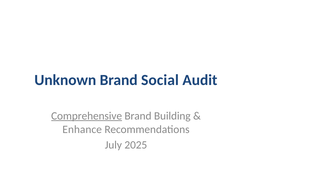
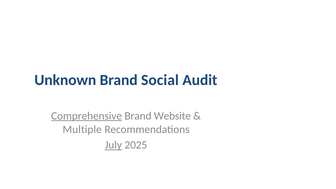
Building: Building -> Website (172, 116)
Enhance: Enhance -> Multiple (82, 129)
July underline: none -> present (113, 145)
